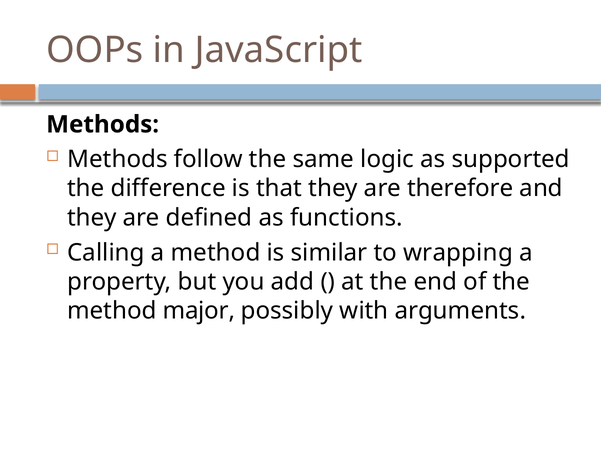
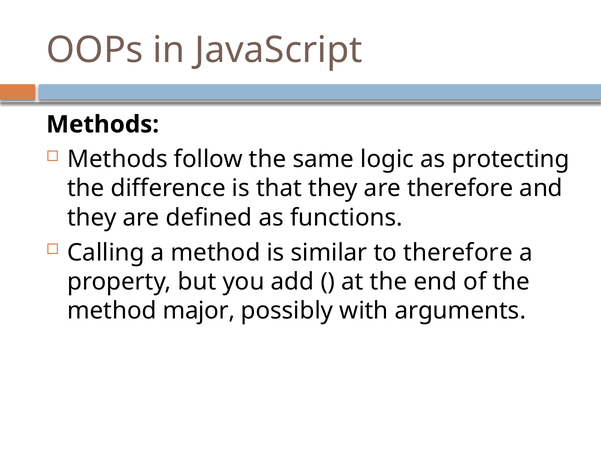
supported: supported -> protecting (511, 159)
to wrapping: wrapping -> therefore (458, 252)
